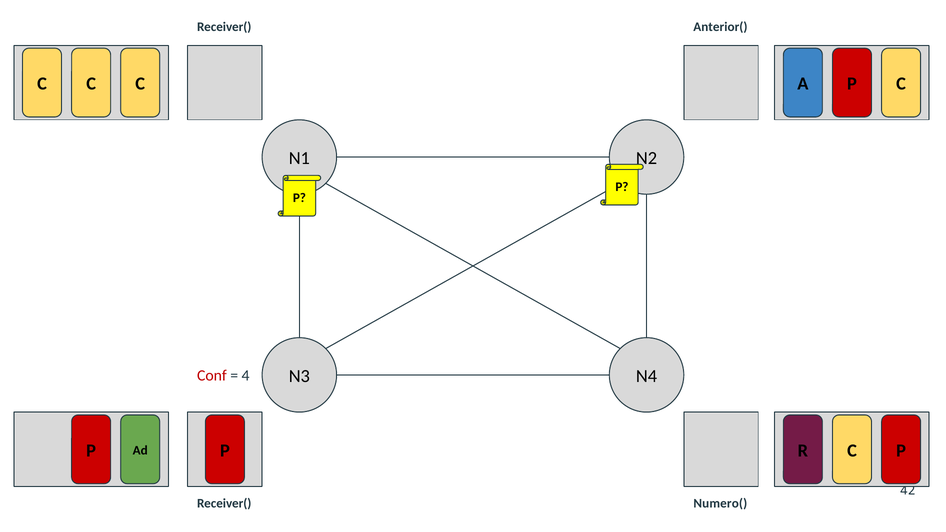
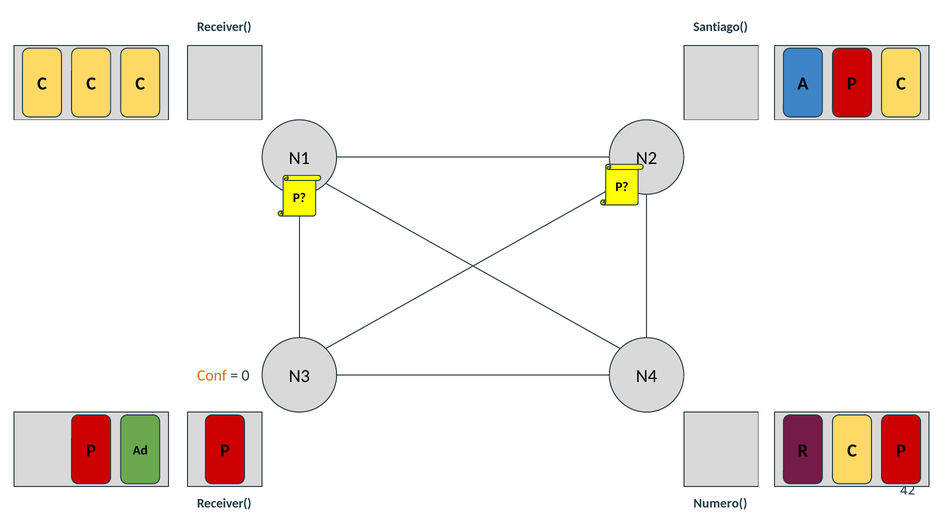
Anterior(: Anterior( -> Santiago( (720, 27)
Conf colour: red -> orange (212, 376)
4: 4 -> 0 (246, 376)
